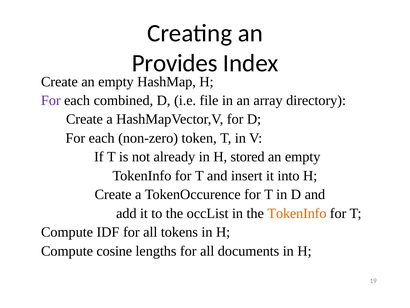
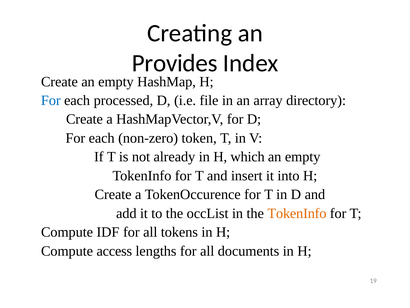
For colour: purple -> blue (51, 100)
combined: combined -> processed (123, 100)
stored: stored -> which (248, 157)
cosine: cosine -> access (114, 251)
